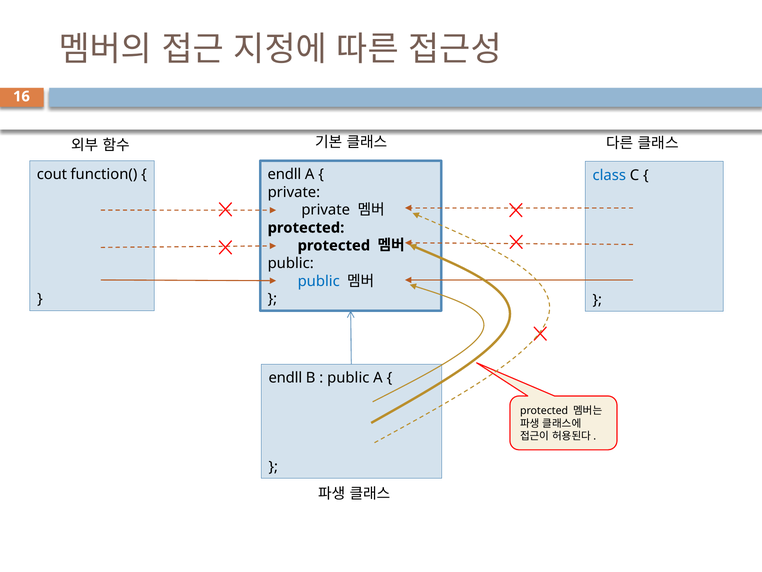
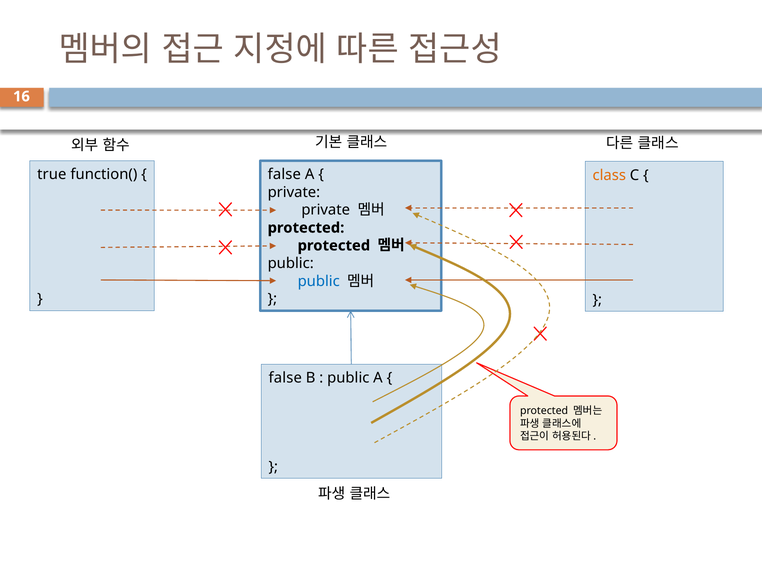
cout: cout -> true (52, 174)
endll: endll -> false (284, 174)
class colour: blue -> orange (609, 175)
endll: endll -> false (285, 377)
